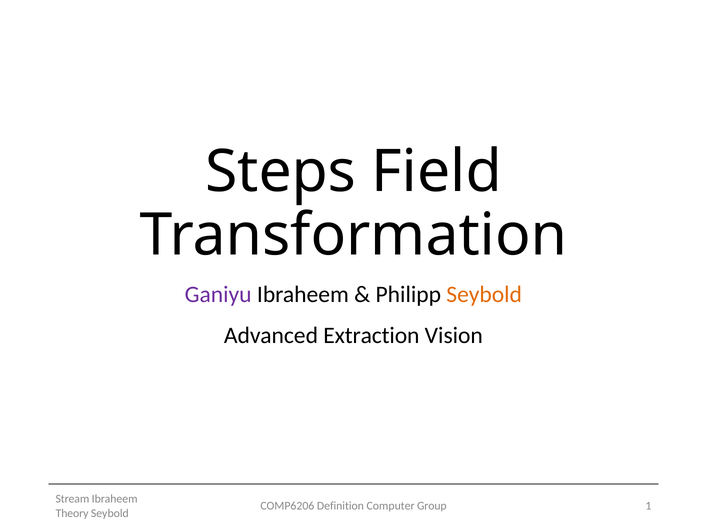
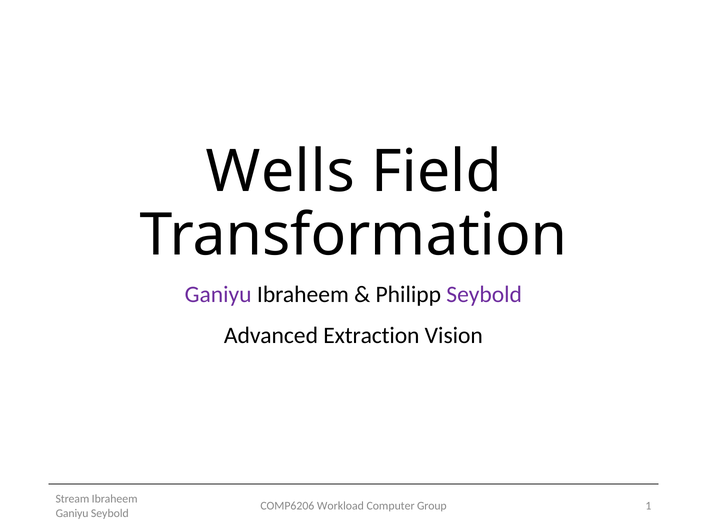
Steps: Steps -> Wells (280, 172)
Seybold colour: orange -> purple (484, 295)
Definition: Definition -> Workload (340, 506)
Theory: Theory -> Ganiyu (72, 513)
